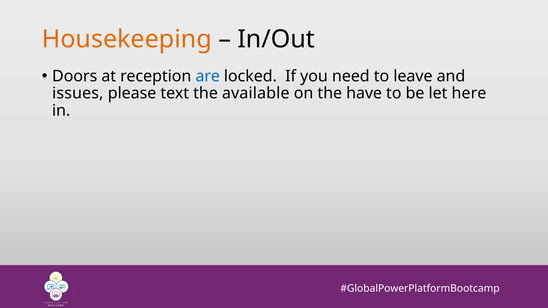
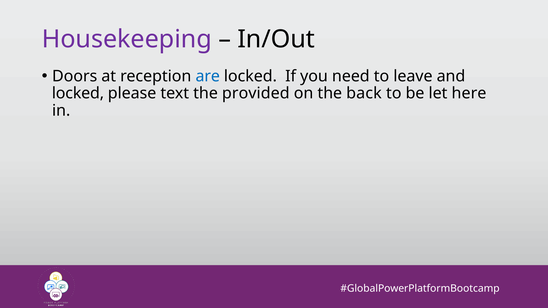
Housekeeping colour: orange -> purple (127, 39)
issues: issues -> locked (78, 93)
available: available -> provided (256, 93)
have: have -> back (364, 93)
